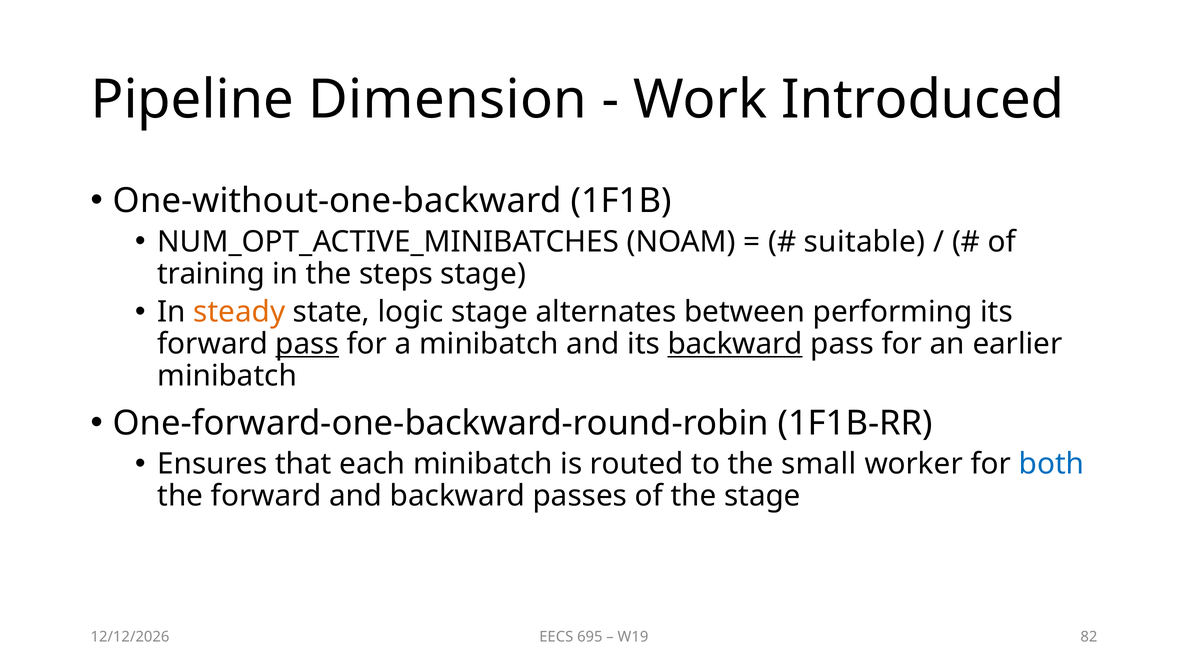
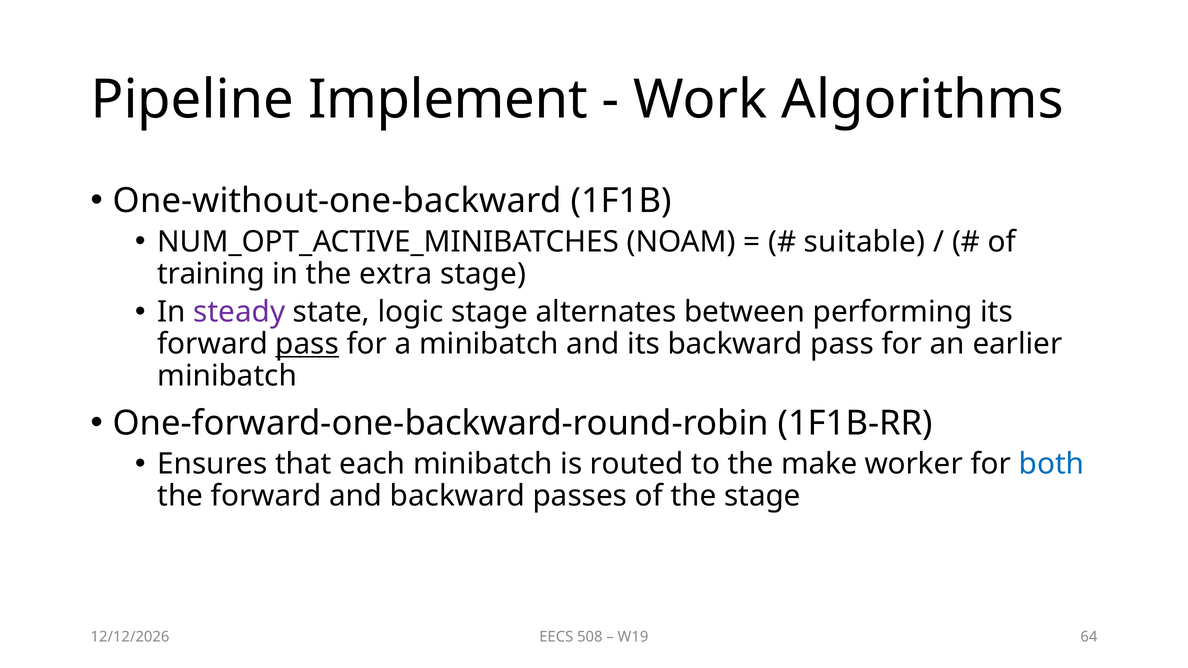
Dimension: Dimension -> Implement (448, 100)
Introduced: Introduced -> Algorithms (923, 100)
steps: steps -> extra (396, 274)
steady colour: orange -> purple (239, 312)
backward underline: present -> none (735, 344)
small: small -> make (819, 464)
695: 695 -> 508 (590, 637)
82: 82 -> 64 (1089, 637)
